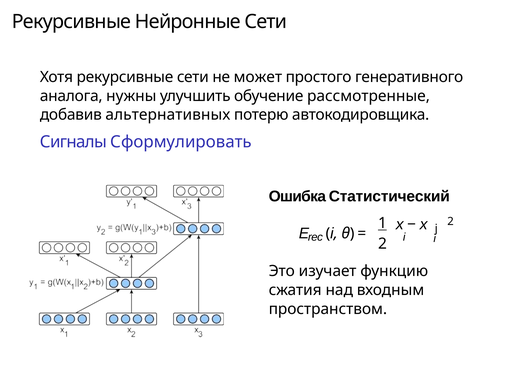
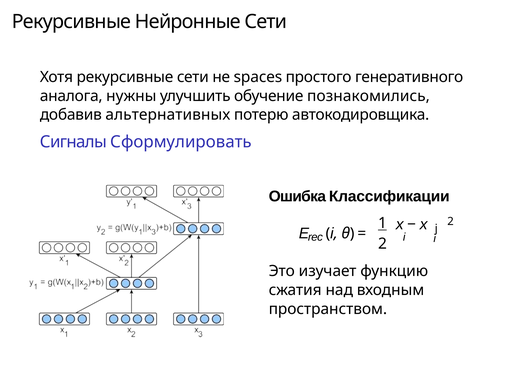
может: может -> spaces (258, 77)
рассмотренные: рассмотренные -> познакомились (368, 96)
Статистический: Статистический -> Классификации (389, 197)
